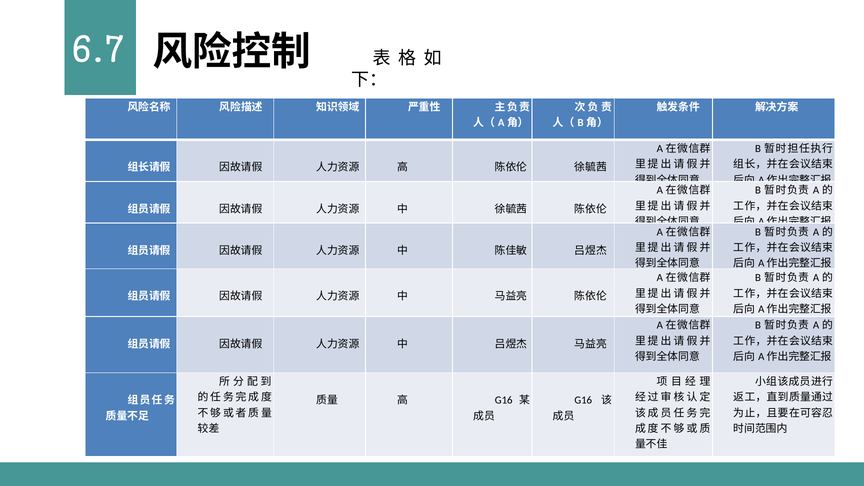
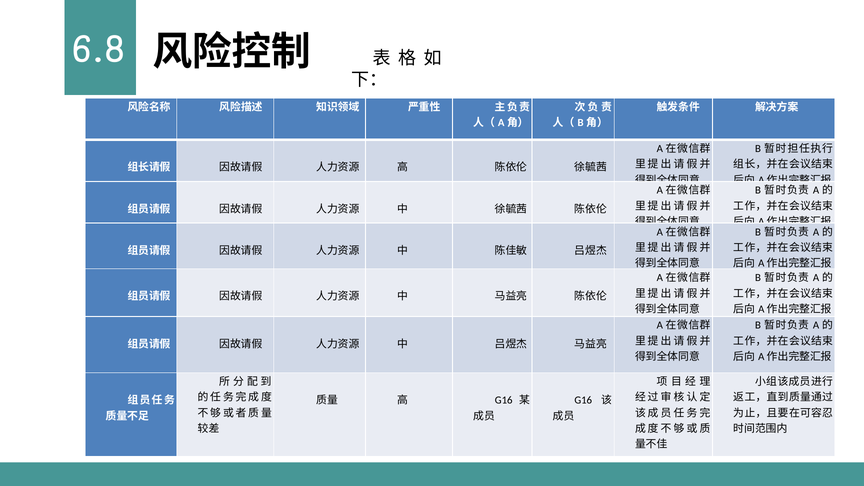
6.7: 6.7 -> 6.8 (98, 50)
